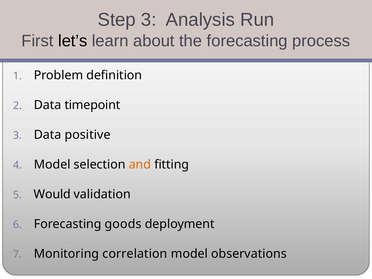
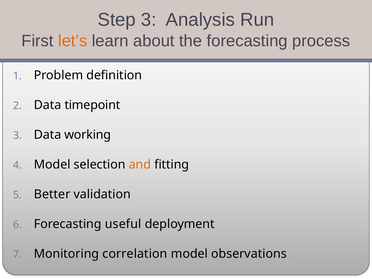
let’s colour: black -> orange (73, 41)
positive: positive -> working (88, 135)
Would: Would -> Better (52, 194)
goods: goods -> useful (123, 224)
